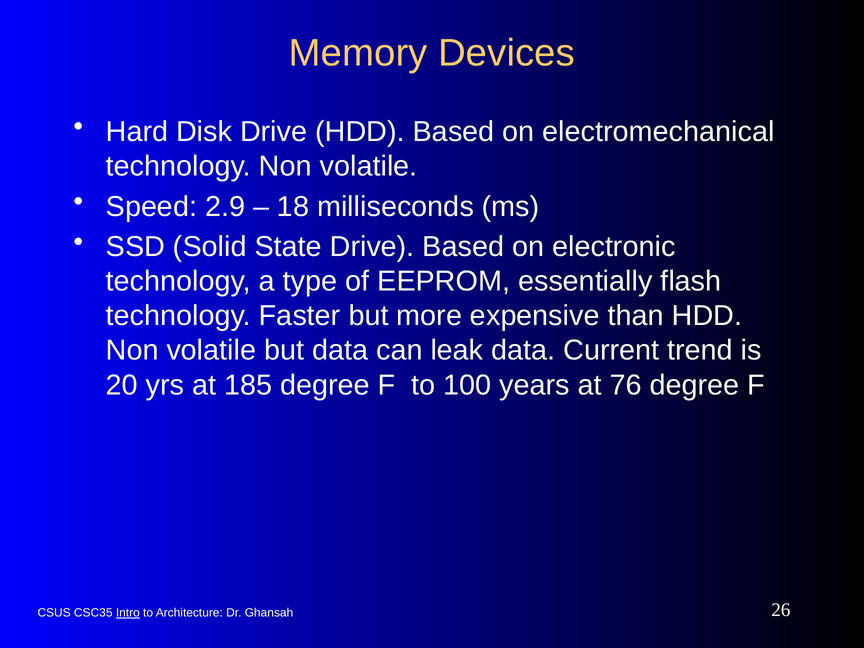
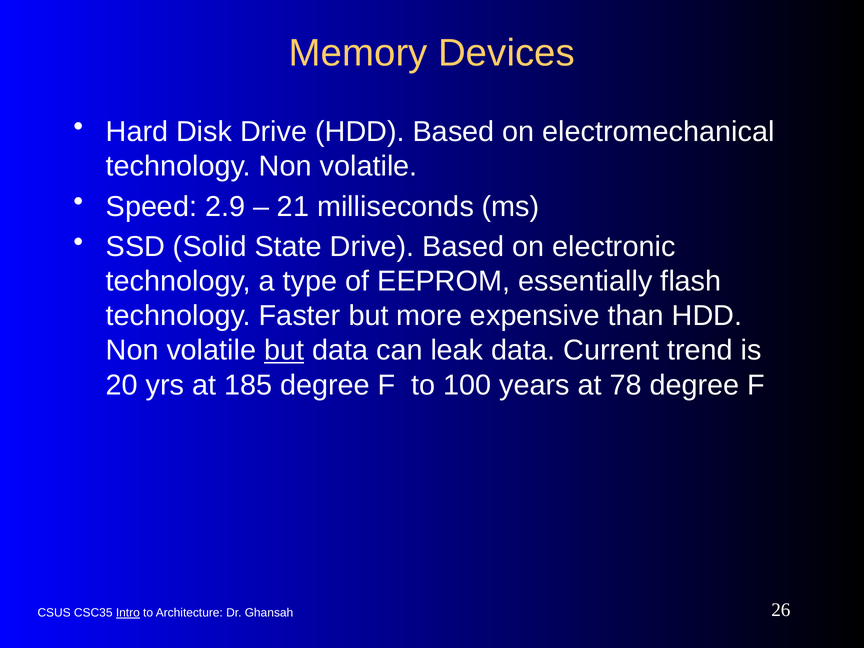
18: 18 -> 21 (293, 206)
but underline: none -> present (284, 350)
76: 76 -> 78 (626, 385)
